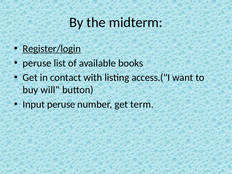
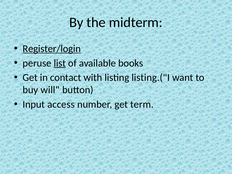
list underline: none -> present (60, 63)
access.("I: access.("I -> listing.("I (151, 78)
Input peruse: peruse -> access (61, 104)
